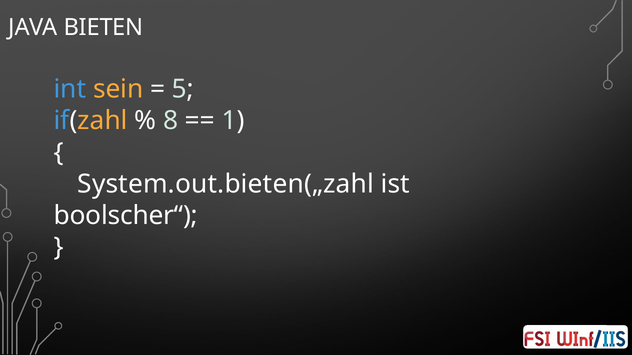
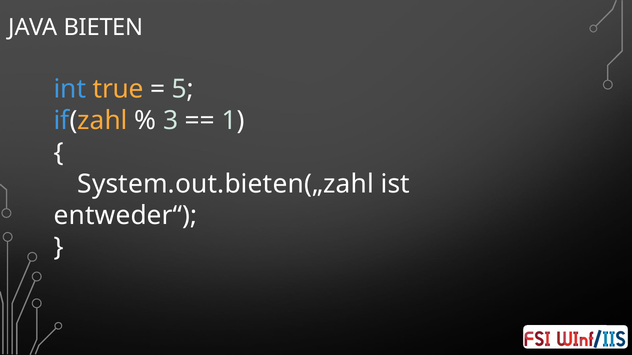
sein: sein -> true (118, 89)
8: 8 -> 3 (171, 121)
boolscher“: boolscher“ -> entweder“ (126, 216)
